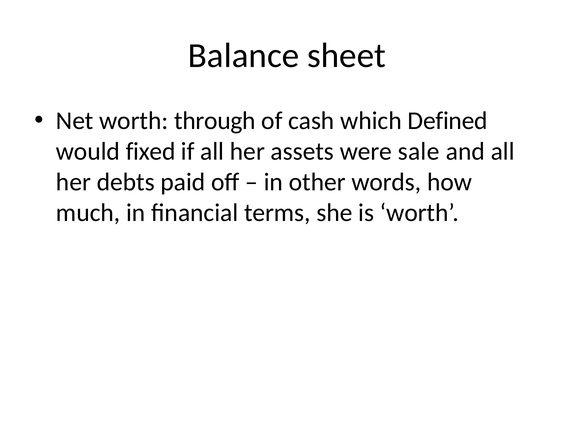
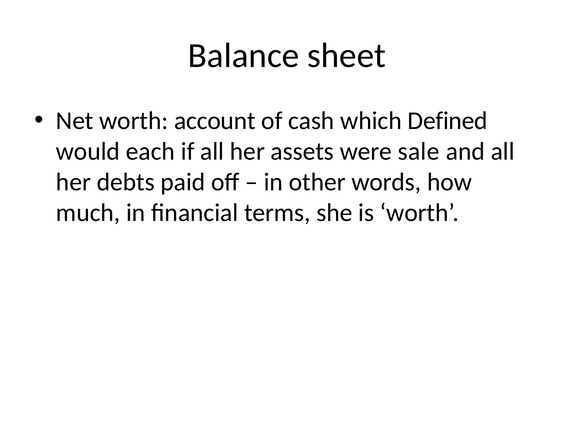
through: through -> account (215, 120)
fixed: fixed -> each (150, 151)
